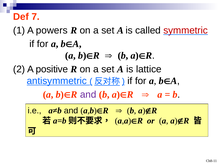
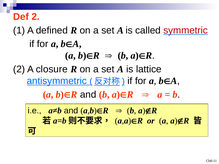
Def 7: 7 -> 2 (36, 17)
powers: powers -> defined (52, 30)
positive: positive -> closure (52, 69)
and colour: purple -> black (88, 95)
